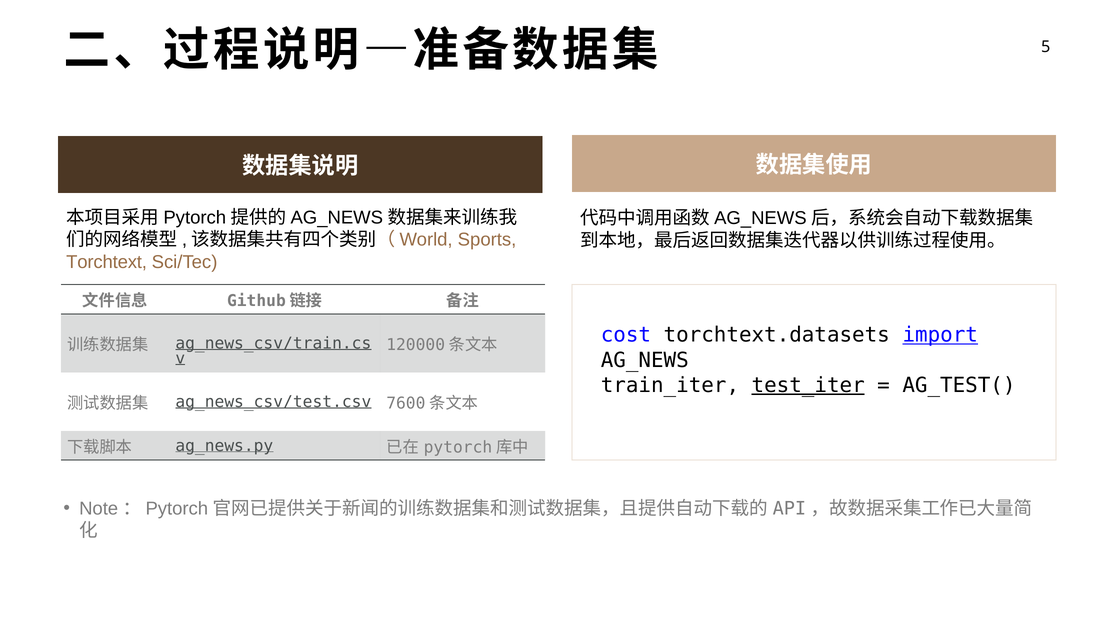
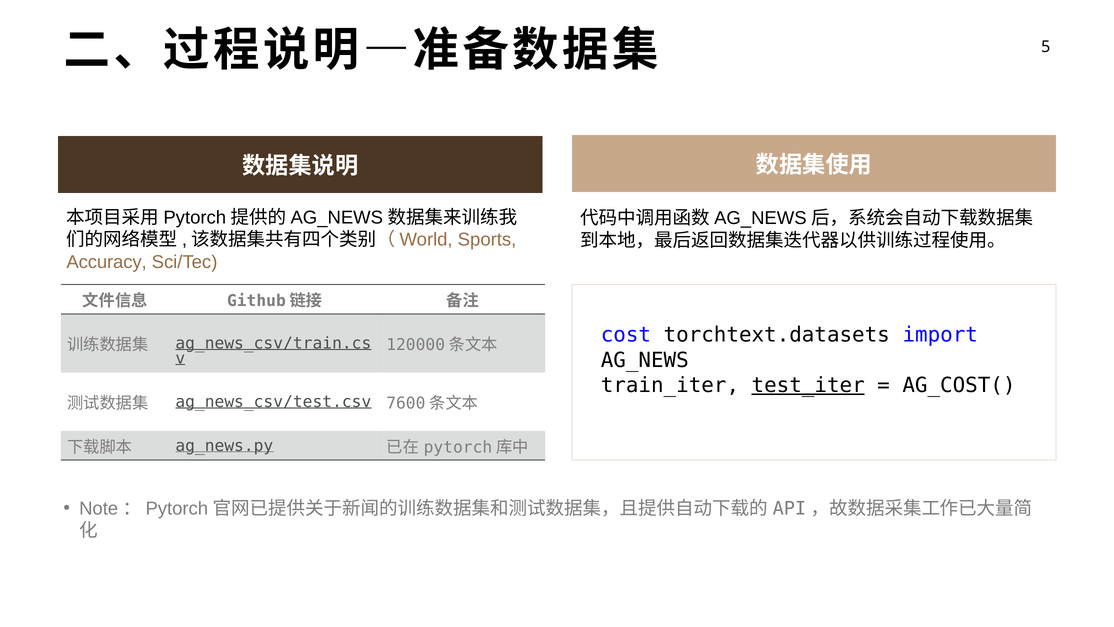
Torchtext: Torchtext -> Accuracy (107, 262)
import underline: present -> none (940, 335)
AG_TEST(: AG_TEST( -> AG_COST( (959, 385)
